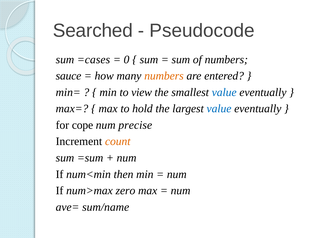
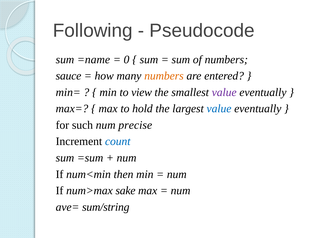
Searched: Searched -> Following (93, 31)
=cases: =cases -> =name (94, 59)
value colour: blue -> purple (224, 92)
cope: cope -> such (82, 125)
count colour: orange -> blue (118, 141)
zero: zero -> sake (125, 190)
sum/name: sum/name -> sum/string (106, 207)
